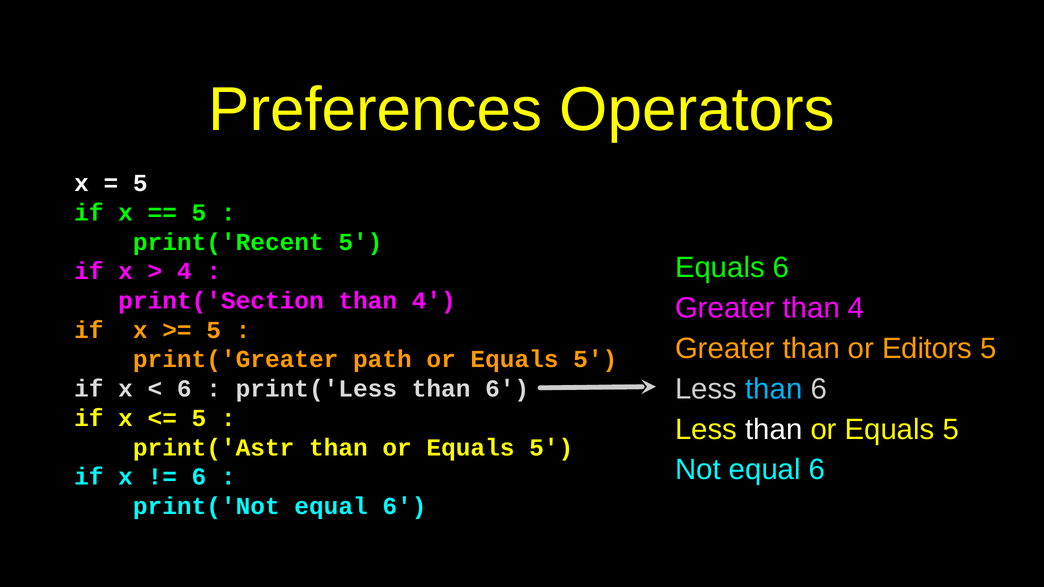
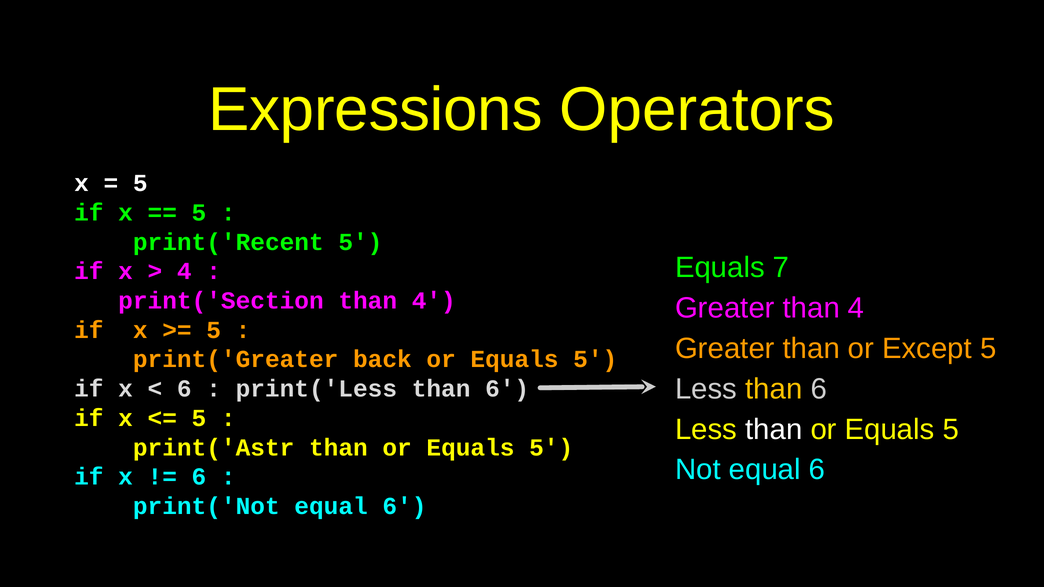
Preferences: Preferences -> Expressions (375, 110)
Equals 6: 6 -> 7 (781, 267)
Editors: Editors -> Except (927, 348)
path: path -> back (382, 360)
than colour: light blue -> yellow (774, 389)
